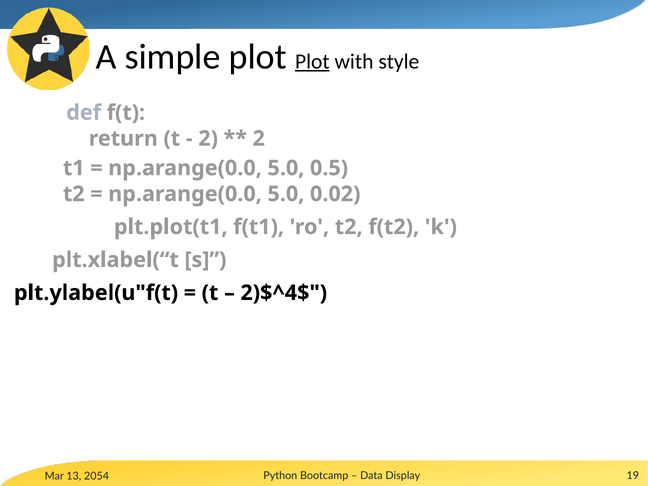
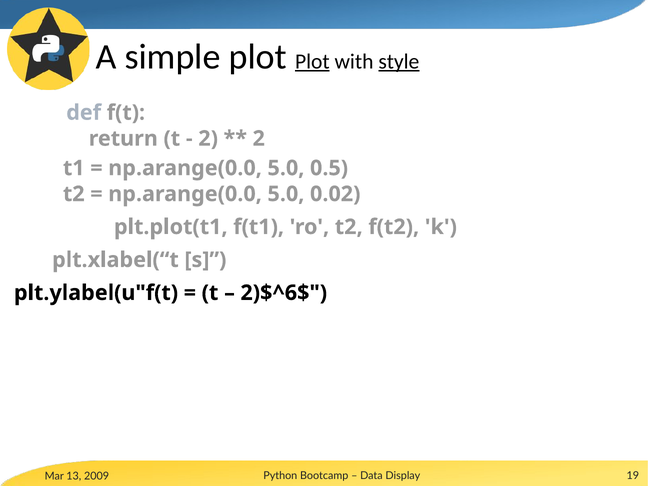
style underline: none -> present (399, 61)
2)$^4$: 2)$^4$ -> 2)$^6$ (284, 293)
2054: 2054 -> 2009 (97, 476)
